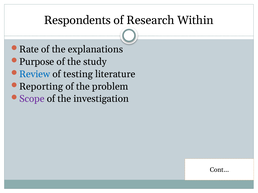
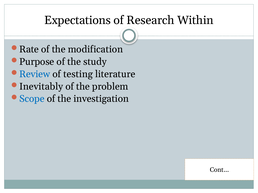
Respondents: Respondents -> Expectations (78, 20)
explanations: explanations -> modification (95, 49)
Reporting: Reporting -> Inevitably (41, 87)
Scope colour: purple -> blue (32, 99)
